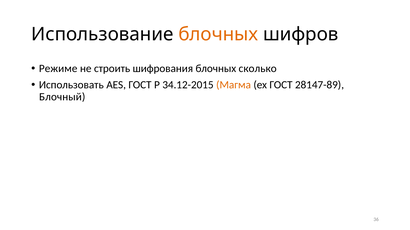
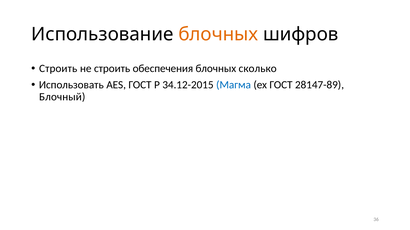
Режиме: Режиме -> Строить (58, 69)
шифрования: шифрования -> обеспечения (163, 69)
Магма colour: orange -> blue (234, 85)
